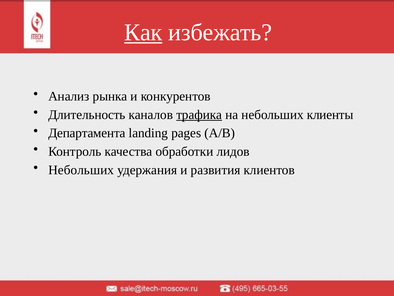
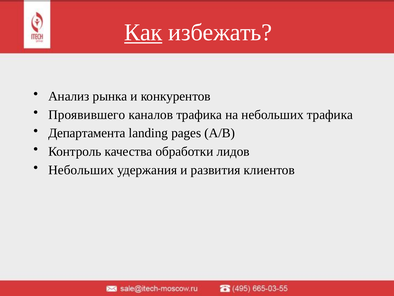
Длительность: Длительность -> Проявившего (87, 115)
трафика underline: present -> none (199, 115)
небольших клиенты: клиенты -> трафика (330, 115)
